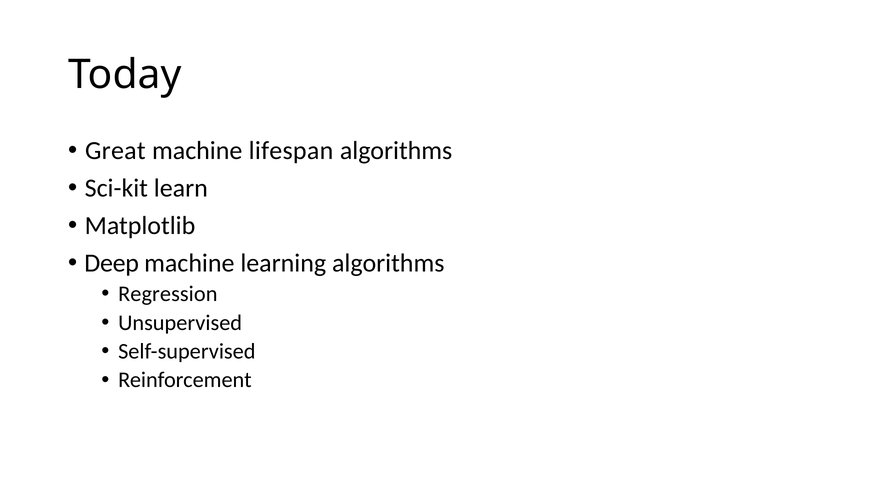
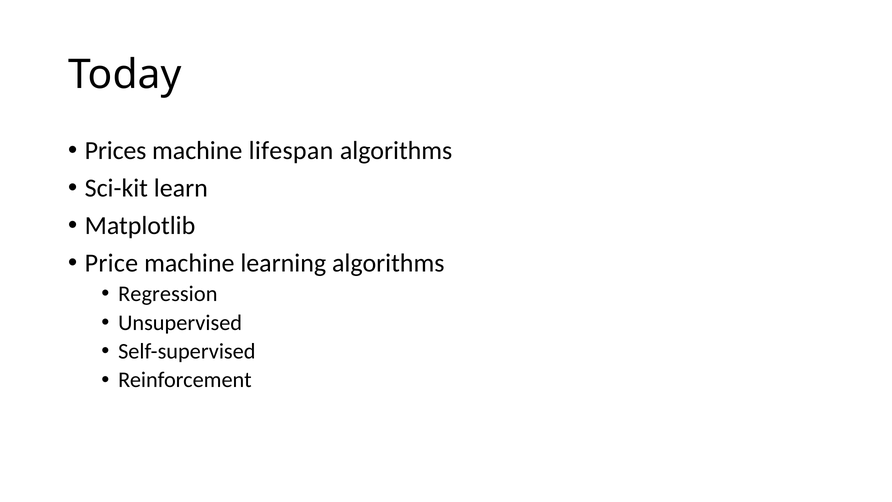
Great: Great -> Prices (116, 151)
Deep: Deep -> Price (111, 263)
